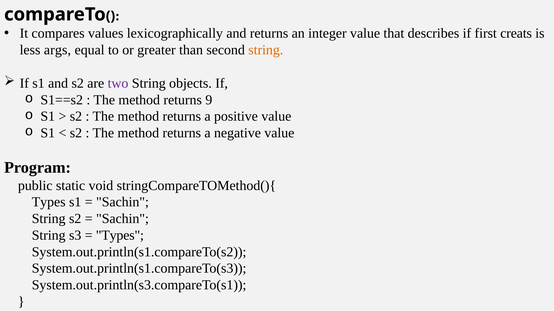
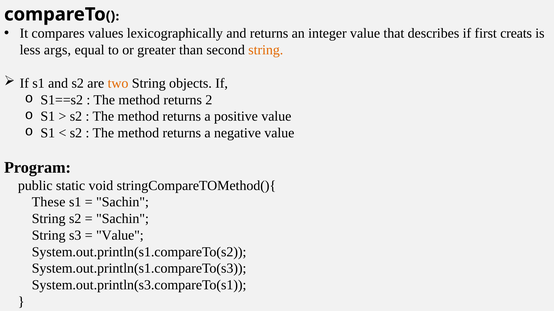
two colour: purple -> orange (118, 83)
9: 9 -> 2 (209, 100)
Types: Types -> These (49, 202)
Types: Types -> Value (120, 236)
